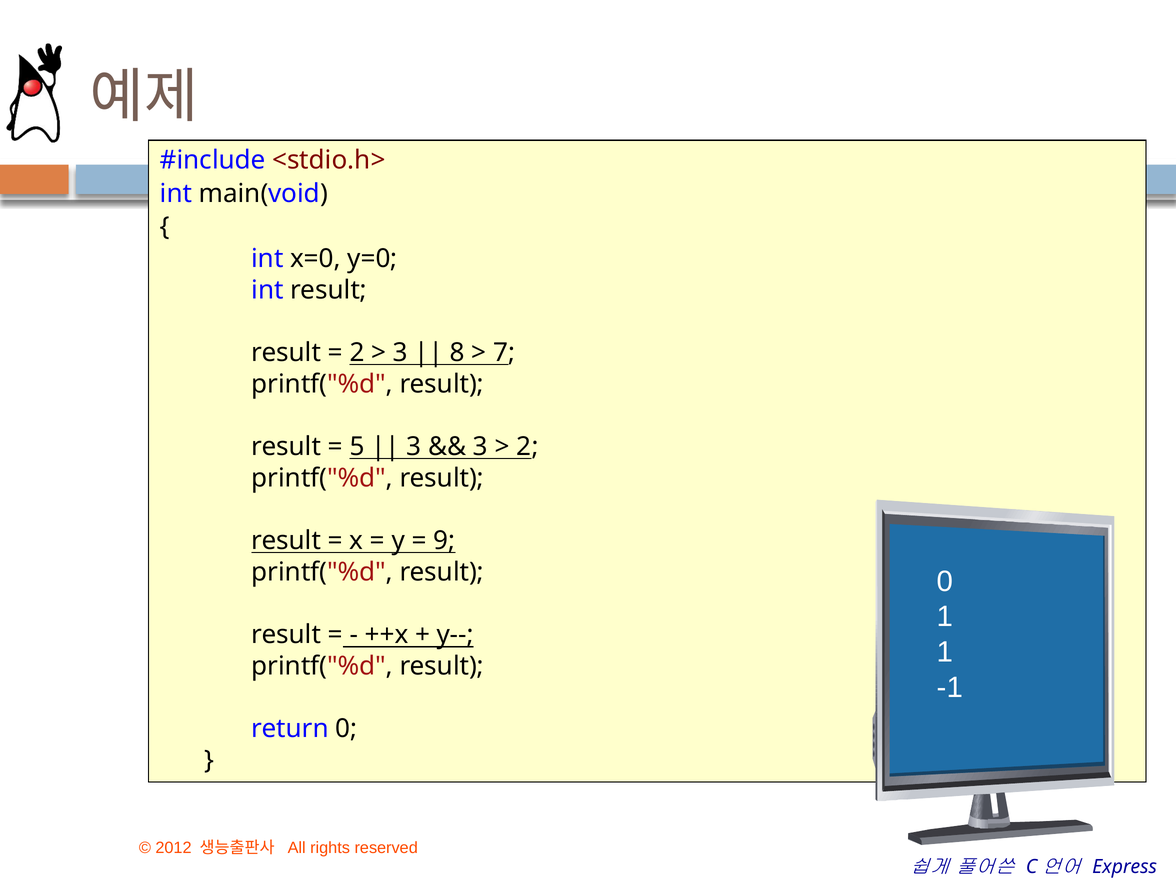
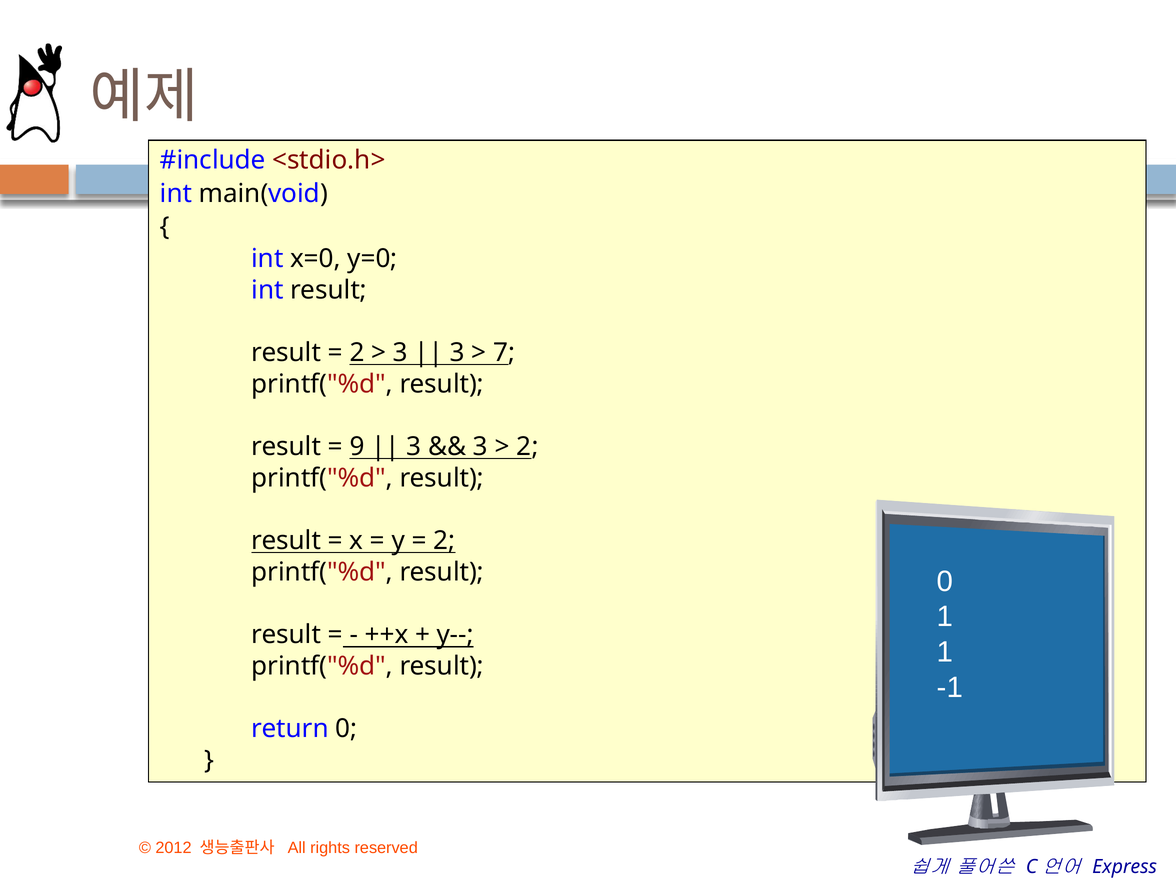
8: 8 -> 3 (457, 353)
5: 5 -> 9 (357, 447)
9: 9 -> 2 (444, 541)
